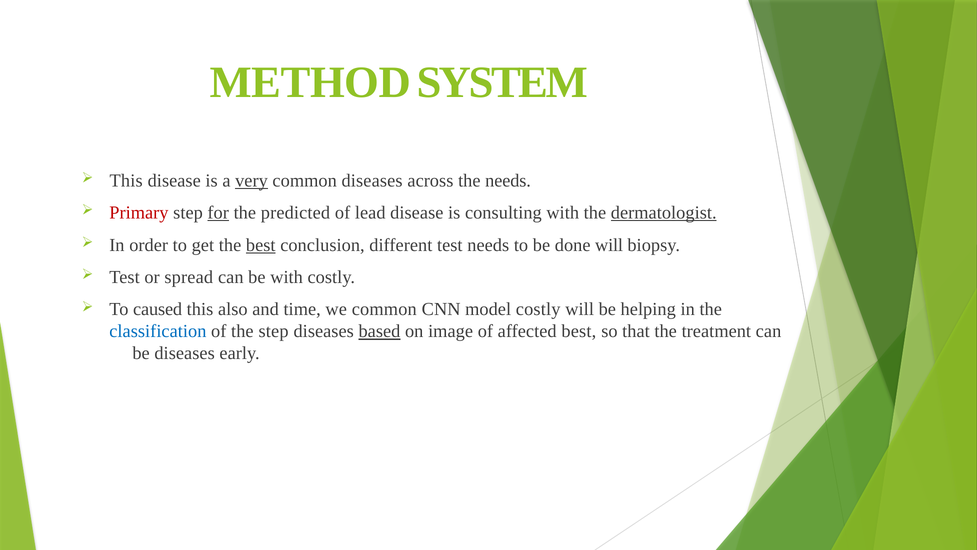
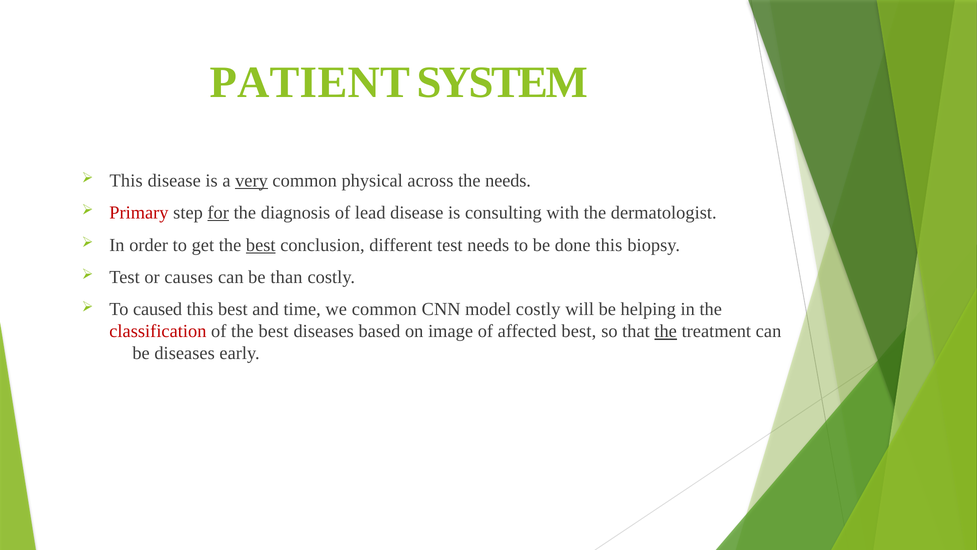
METHOD: METHOD -> PATIENT (310, 83)
common diseases: diseases -> physical (372, 180)
predicted: predicted -> diagnosis (296, 213)
dermatologist underline: present -> none (664, 213)
done will: will -> this (609, 245)
spread: spread -> causes (189, 277)
be with: with -> than (286, 277)
this also: also -> best (233, 309)
classification colour: blue -> red (158, 331)
of the step: step -> best (274, 331)
based underline: present -> none (379, 331)
the underline: none -> present (666, 331)
